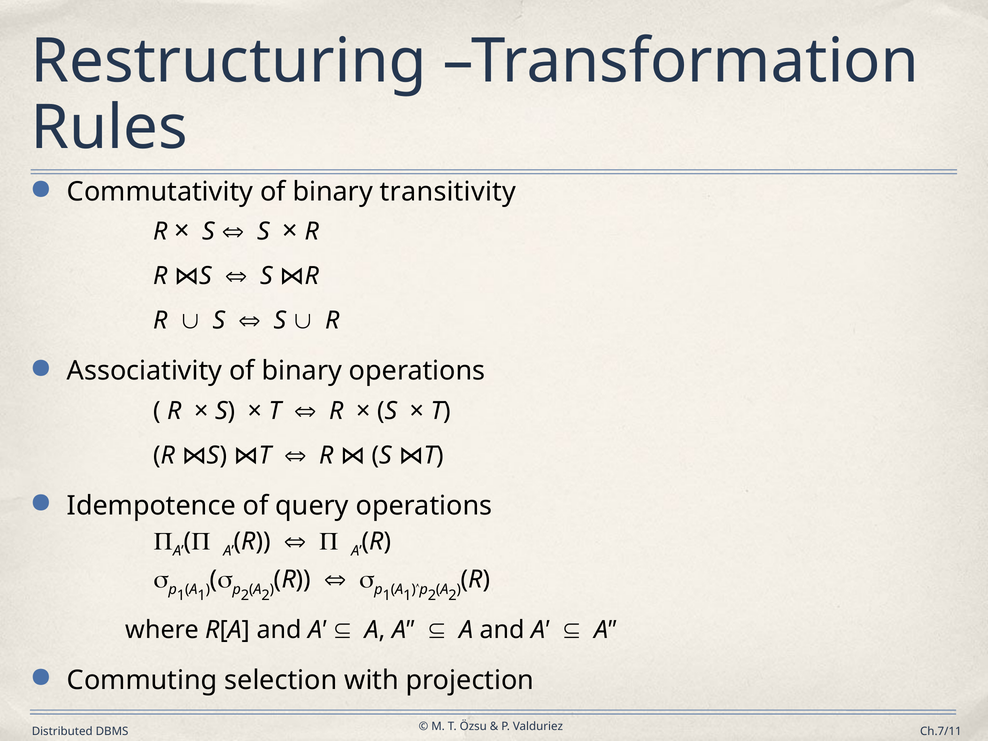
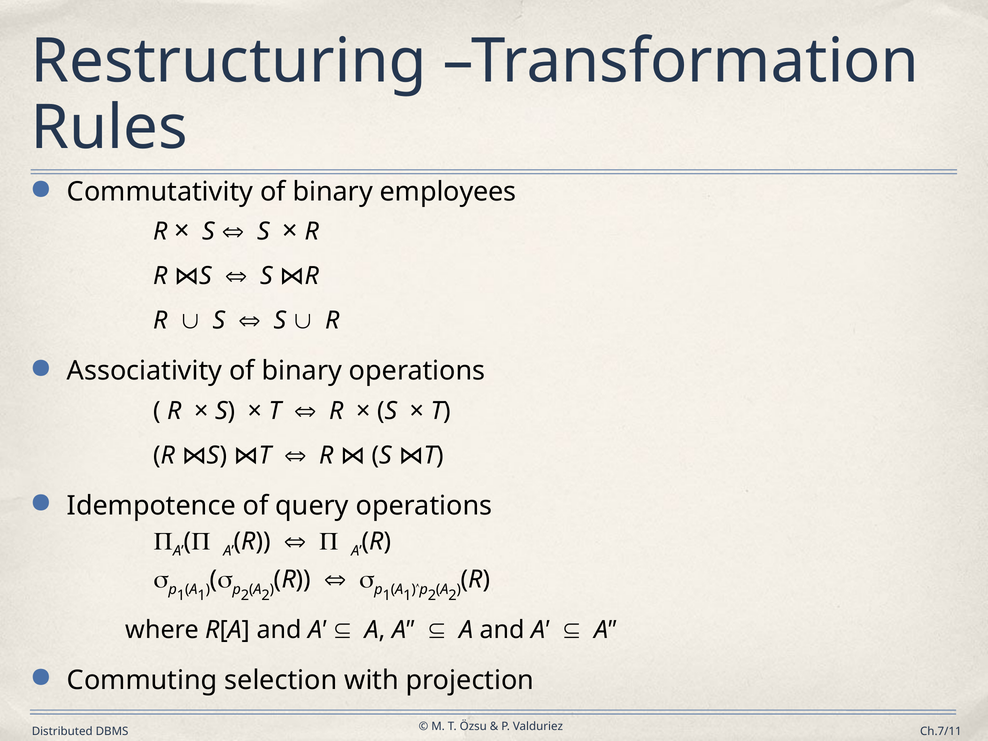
transitivity: transitivity -> employees (448, 192)
